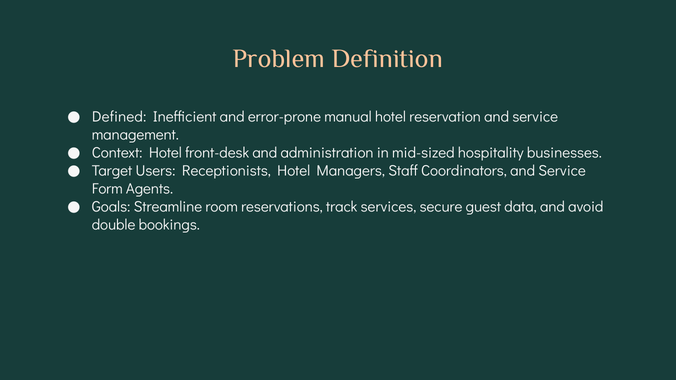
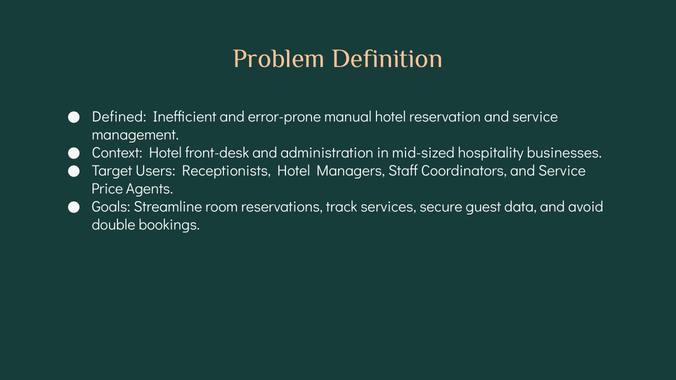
Form: Form -> Price (107, 189)
